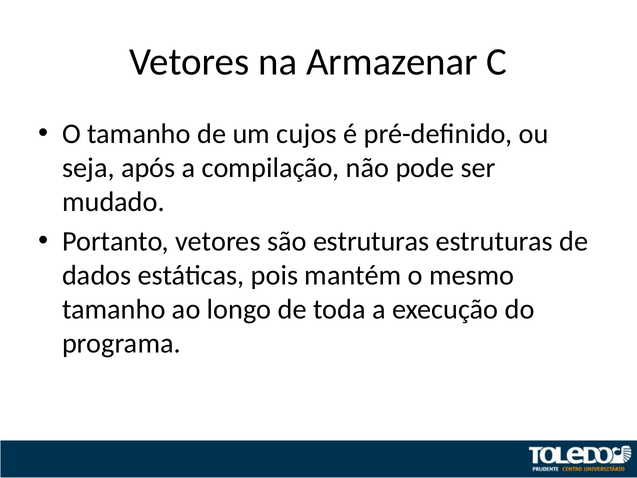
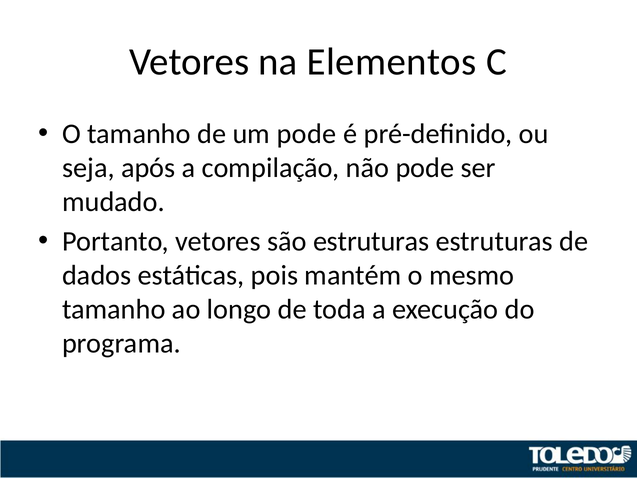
Armazenar: Armazenar -> Elementos (392, 62)
um cujos: cujos -> pode (307, 134)
